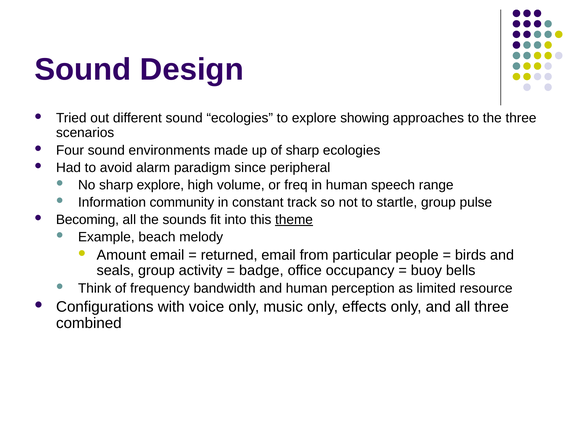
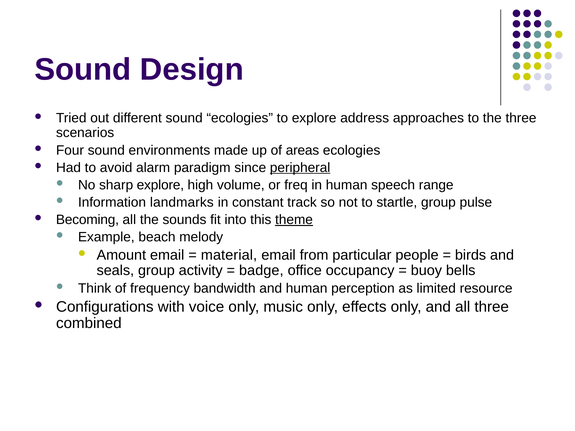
showing: showing -> address (365, 118)
of sharp: sharp -> areas (302, 150)
peripheral underline: none -> present (300, 168)
community: community -> landmarks (182, 202)
returned: returned -> material (229, 255)
